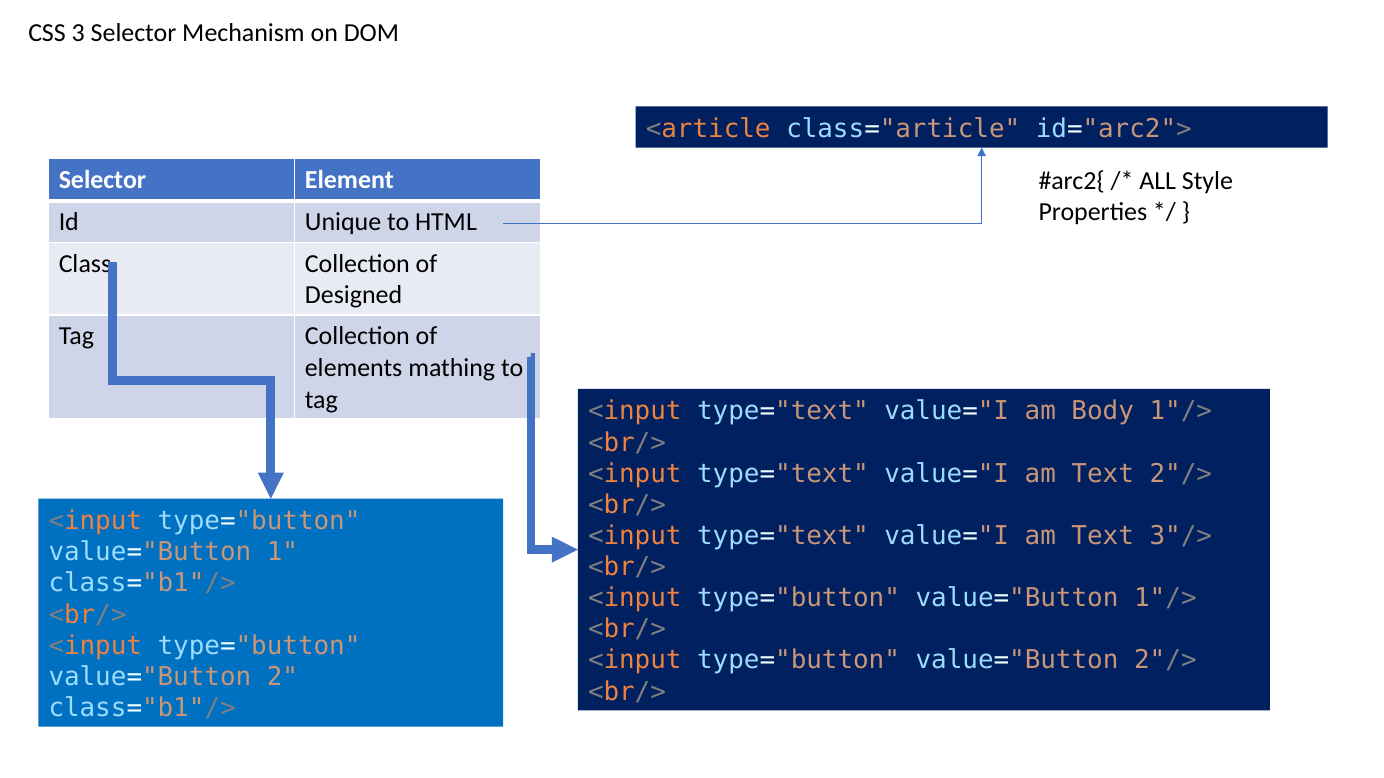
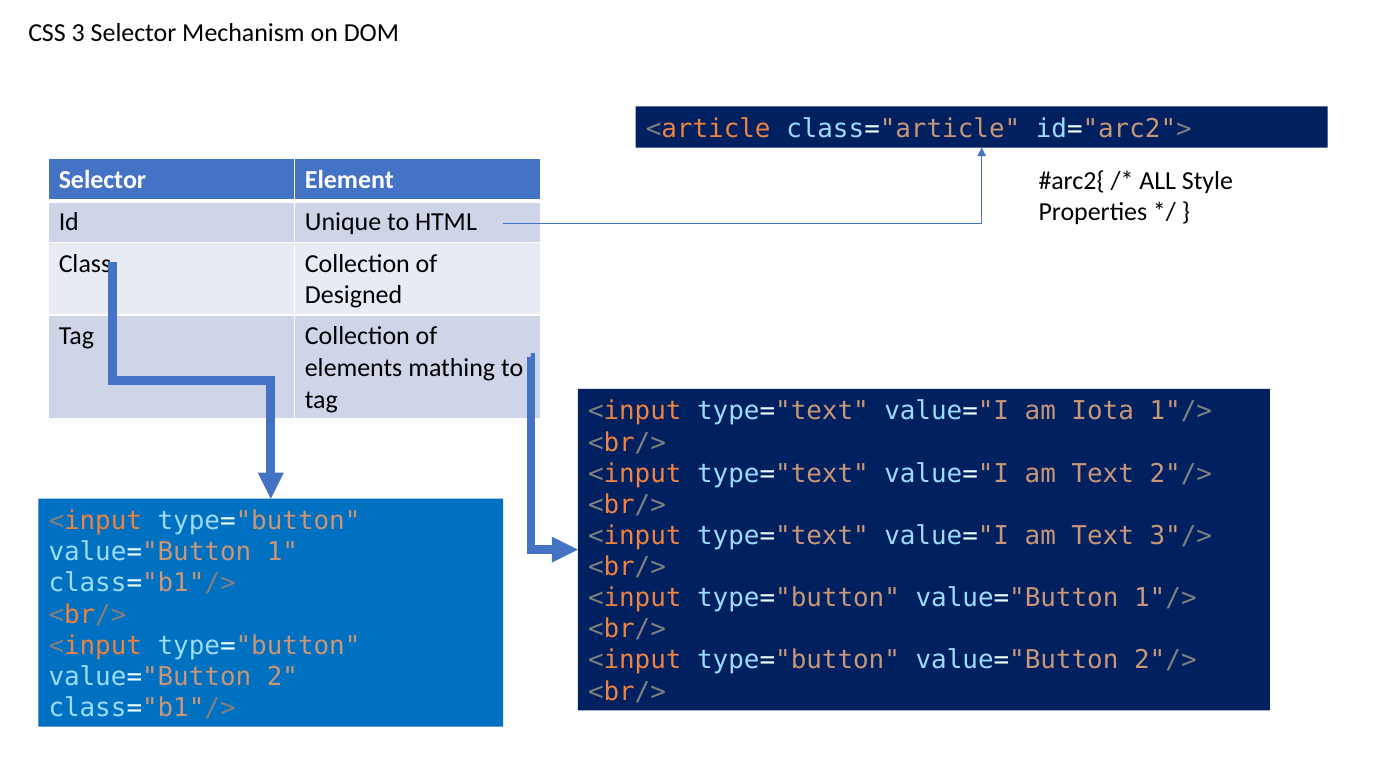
Body: Body -> Iota (1103, 412)
